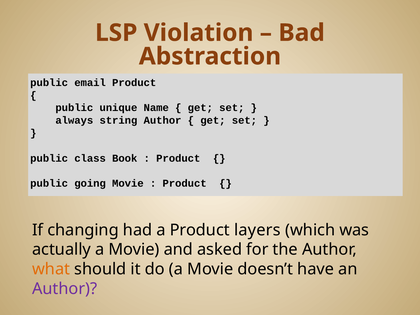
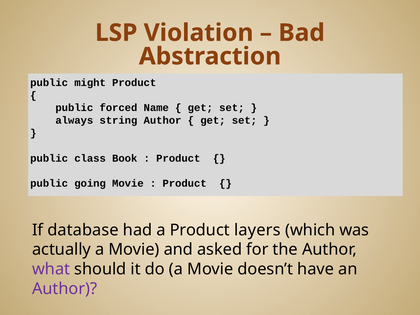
email: email -> might (90, 83)
unique: unique -> forced (118, 108)
changing: changing -> database (83, 230)
what colour: orange -> purple (51, 269)
